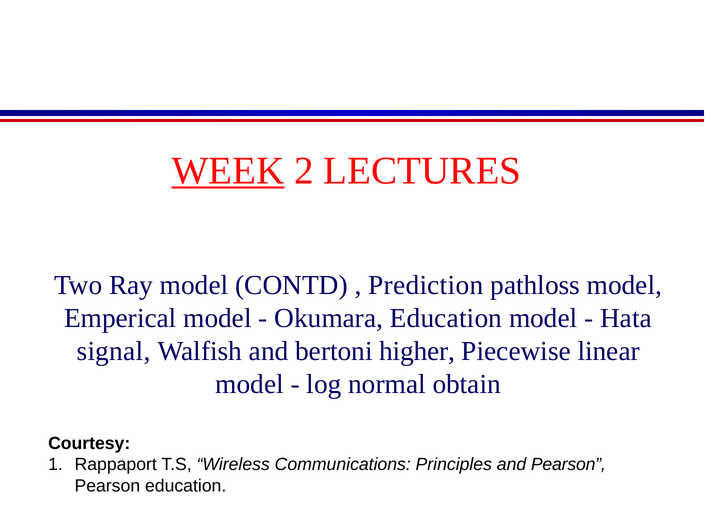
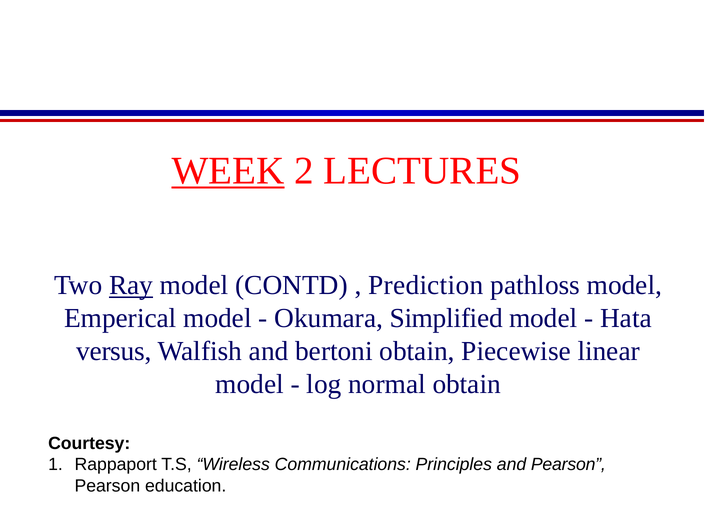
Ray underline: none -> present (131, 285)
Okumara Education: Education -> Simplified (446, 318)
signal: signal -> versus (114, 351)
bertoni higher: higher -> obtain (417, 351)
